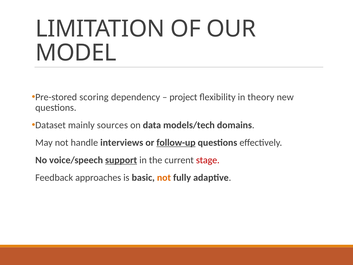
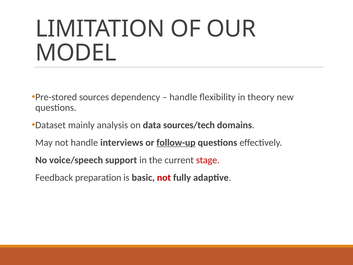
scoring: scoring -> sources (94, 97)
project: project -> handle (183, 97)
sources: sources -> analysis (112, 125)
models/tech: models/tech -> sources/tech (189, 125)
support underline: present -> none (121, 160)
approaches: approaches -> preparation (98, 177)
not colour: orange -> red (164, 177)
